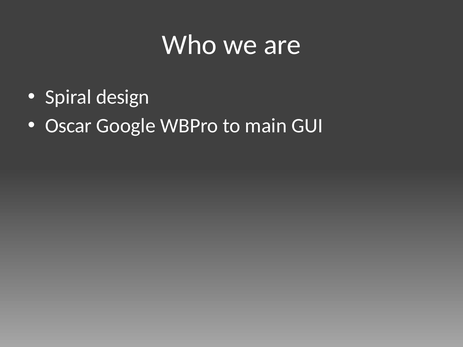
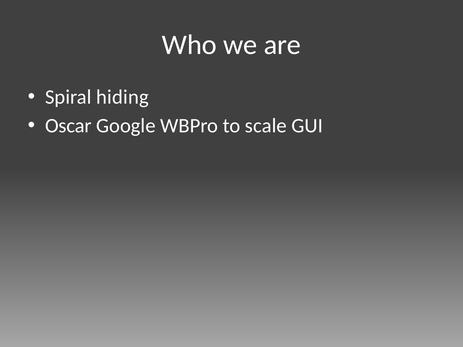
design: design -> hiding (123, 97)
main: main -> scale (266, 126)
